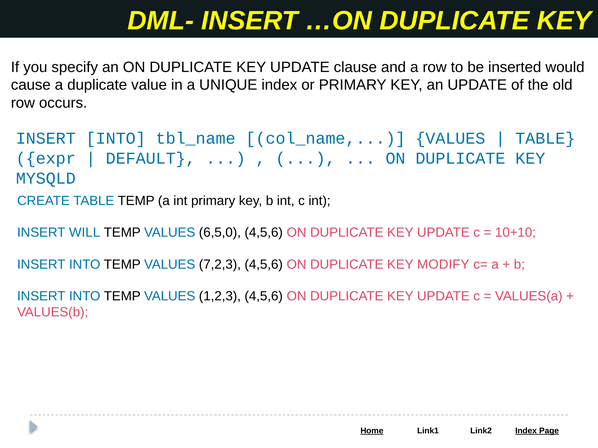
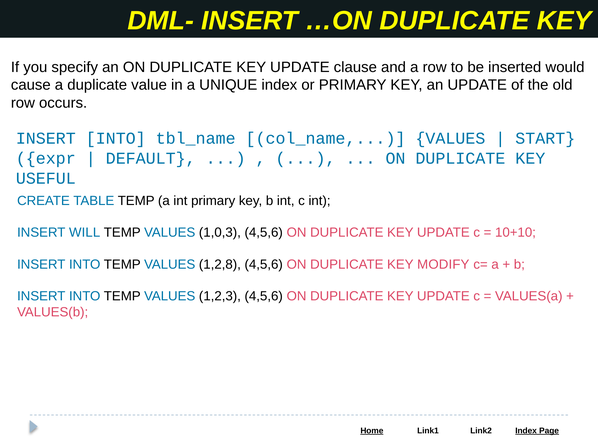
TABLE: TABLE -> START (545, 139)
MYSQLD: MYSQLD -> USEFUL (46, 179)
6,5,0: 6,5,0 -> 1,0,3 (220, 233)
7,2,3: 7,2,3 -> 1,2,8 (220, 265)
